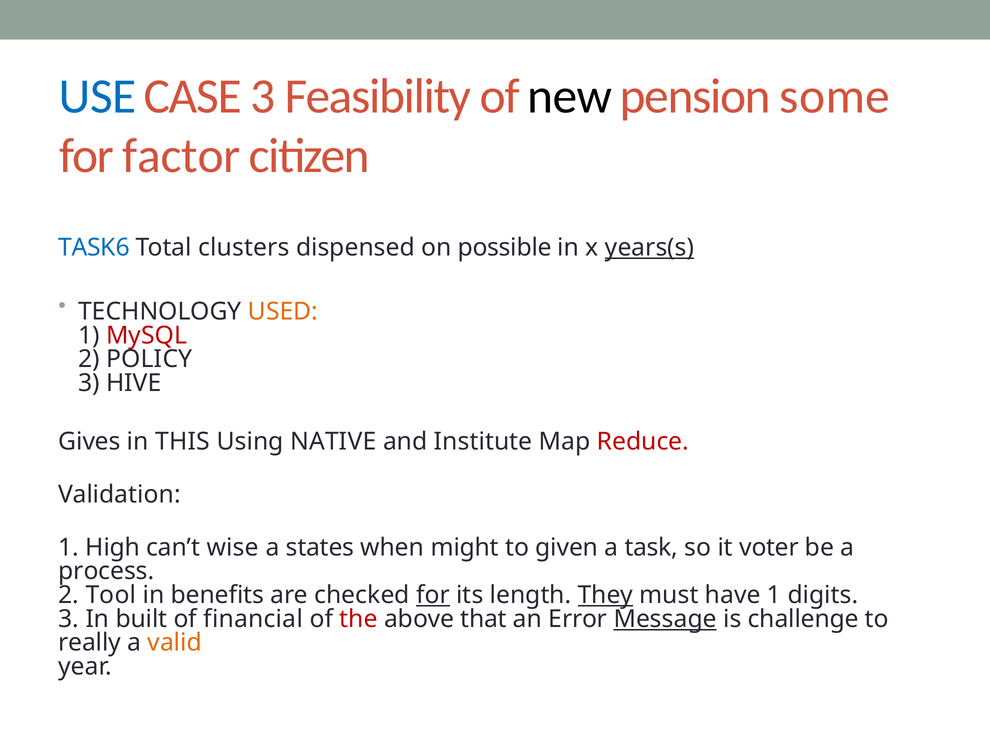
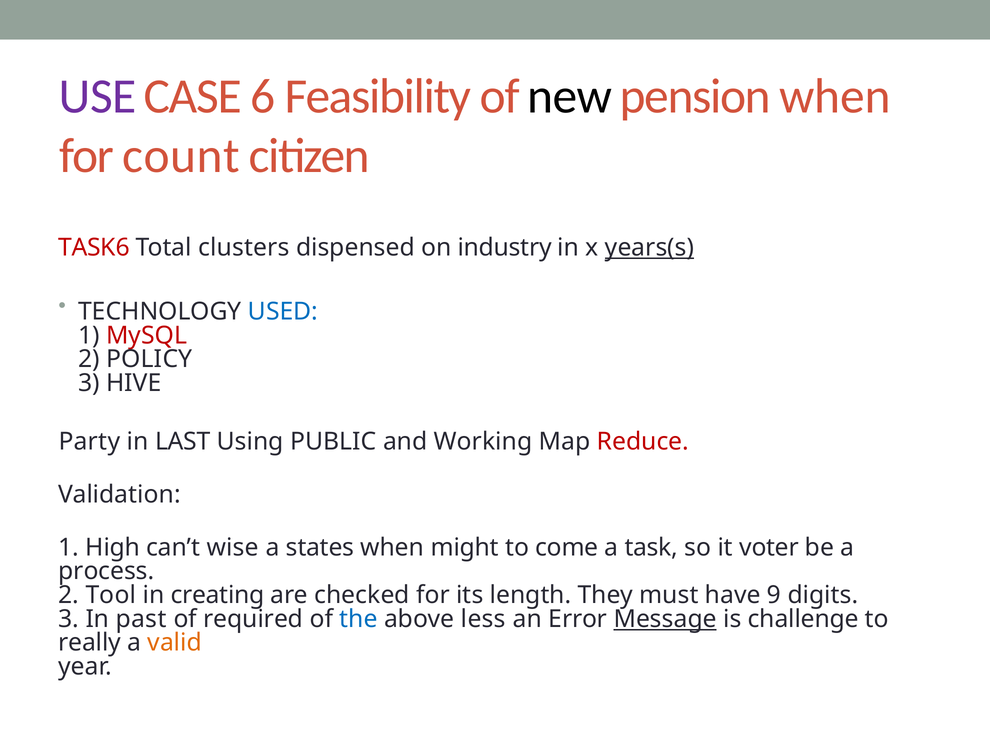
USE colour: blue -> purple (98, 96)
CASE 3: 3 -> 6 (263, 96)
pension some: some -> when (835, 96)
factor: factor -> count (181, 156)
TASK6 colour: blue -> red (94, 247)
possible: possible -> industry (505, 247)
USED colour: orange -> blue (283, 311)
Gives: Gives -> Party (89, 442)
THIS: THIS -> LAST (183, 442)
NATIVE: NATIVE -> PUBLIC (333, 442)
Institute: Institute -> Working (483, 442)
given: given -> come (567, 547)
benefits: benefits -> creating (218, 595)
for underline: present -> none (433, 595)
They underline: present -> none (605, 595)
have 1: 1 -> 9 (774, 595)
built: built -> past (141, 618)
financial: financial -> required (253, 618)
the colour: red -> blue (358, 618)
that: that -> less (483, 618)
